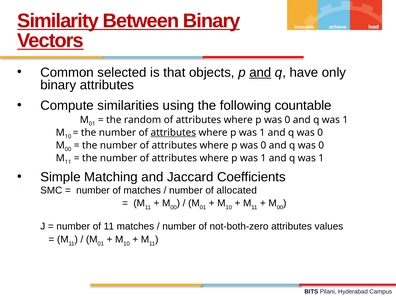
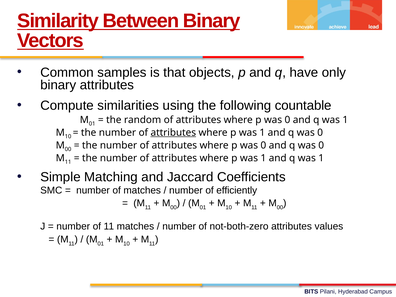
selected: selected -> samples (122, 72)
and underline: present -> none (260, 72)
allocated: allocated -> efficiently (237, 190)
